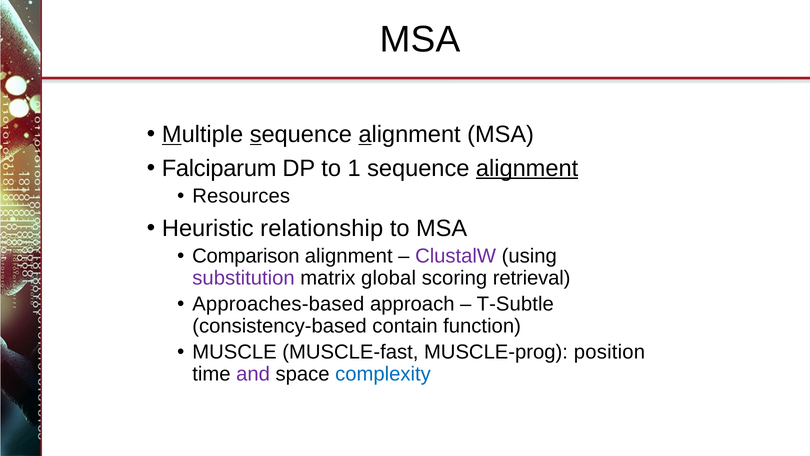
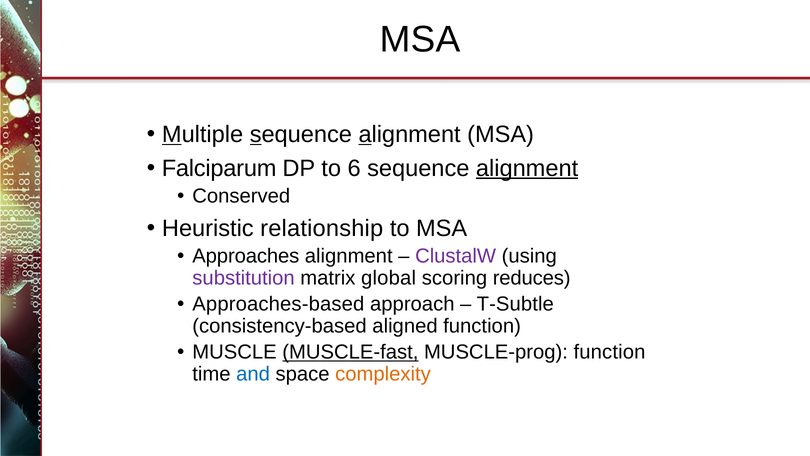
1: 1 -> 6 (354, 168)
Resources: Resources -> Conserved (241, 196)
Comparison: Comparison -> Approaches (246, 256)
retrieval: retrieval -> reduces (532, 278)
contain: contain -> aligned (405, 326)
MUSCLE-fast underline: none -> present (350, 352)
MUSCLE-prog position: position -> function (609, 352)
and colour: purple -> blue (253, 374)
complexity colour: blue -> orange (383, 374)
